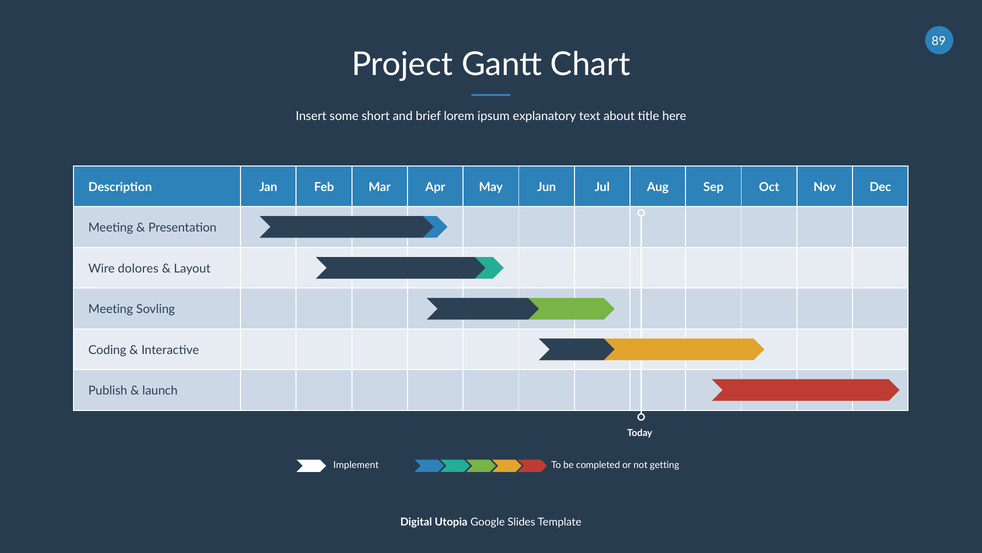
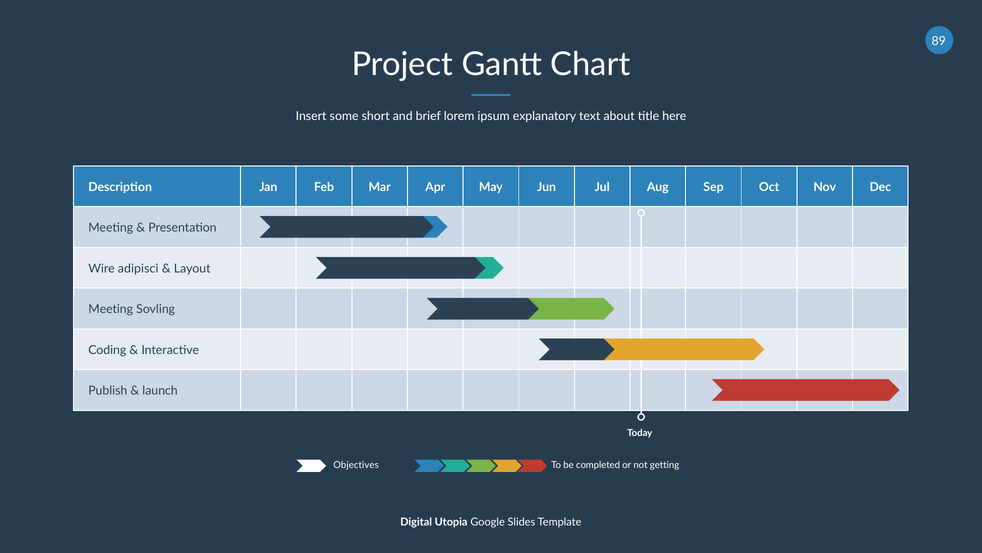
dolores: dolores -> adipisci (138, 268)
Implement: Implement -> Objectives (356, 465)
